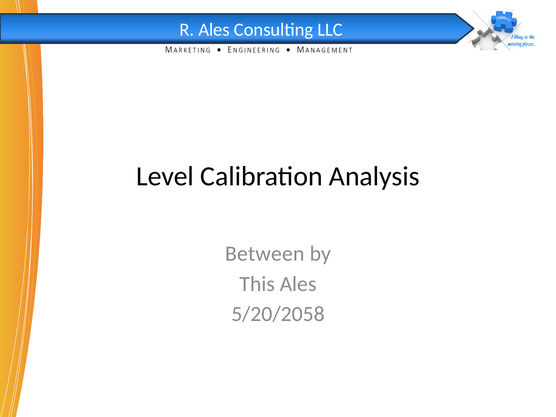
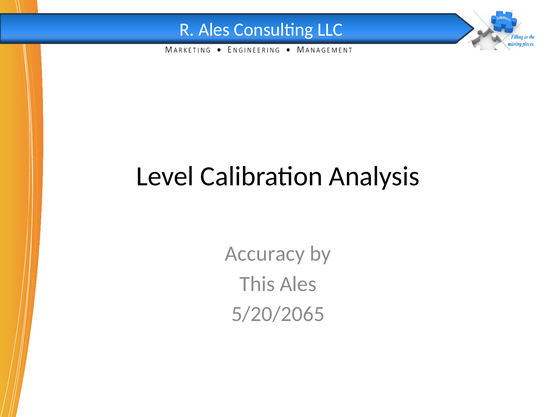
Between: Between -> Accuracy (265, 254)
5/20/2058: 5/20/2058 -> 5/20/2065 (278, 314)
